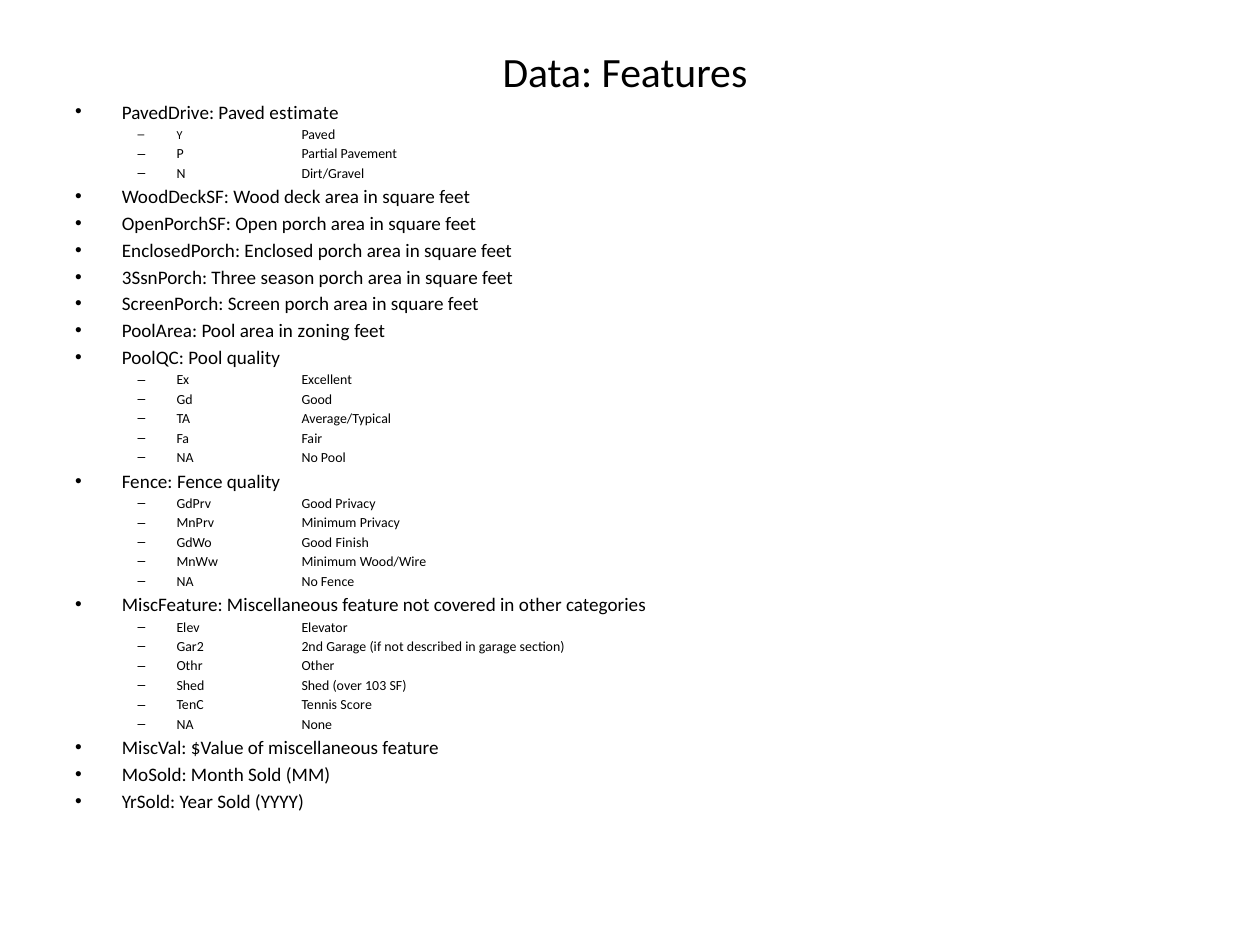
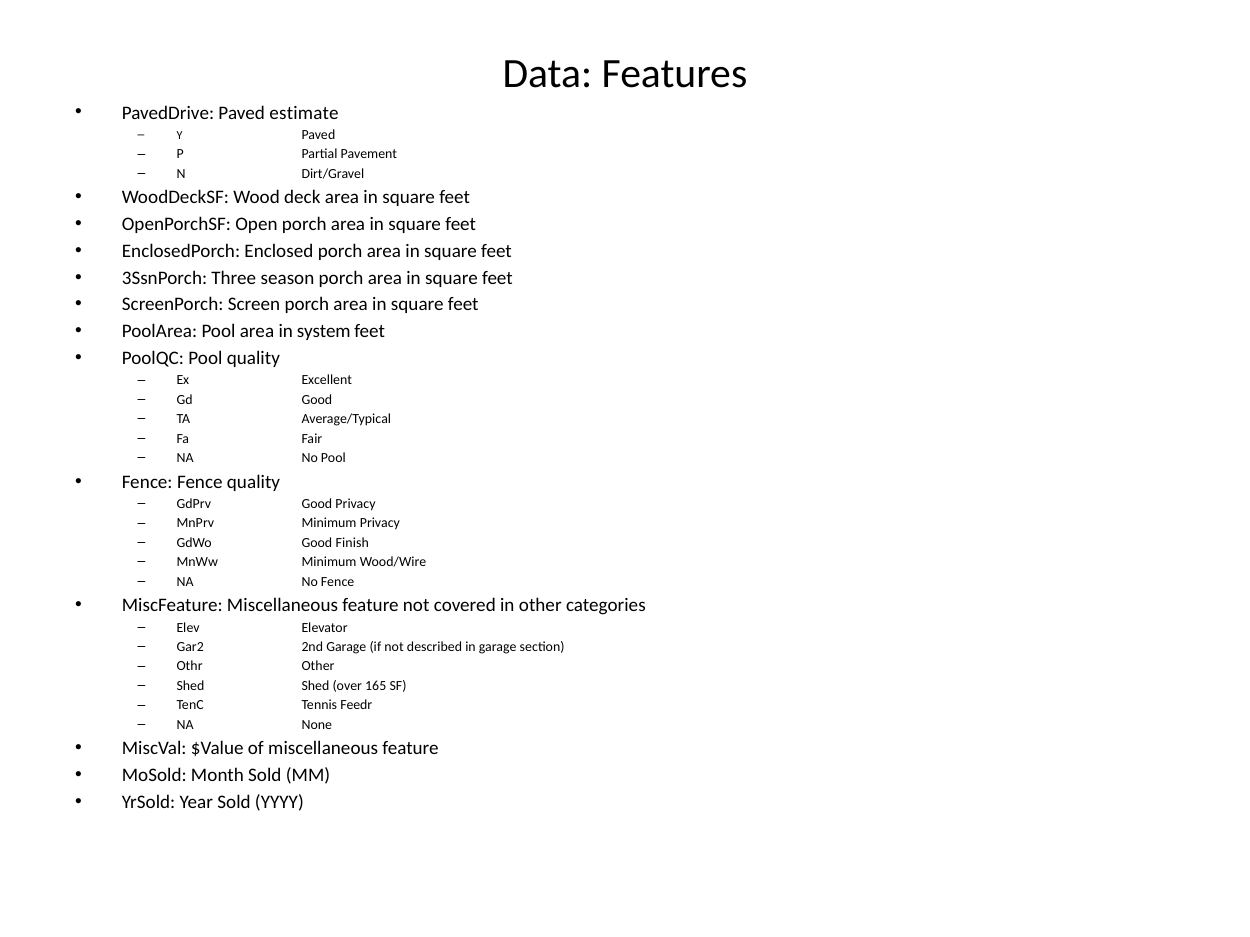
zoning: zoning -> system (324, 332)
103: 103 -> 165 (376, 686)
Score: Score -> Feedr (356, 706)
